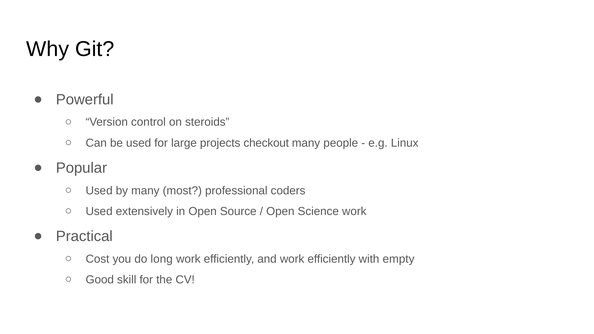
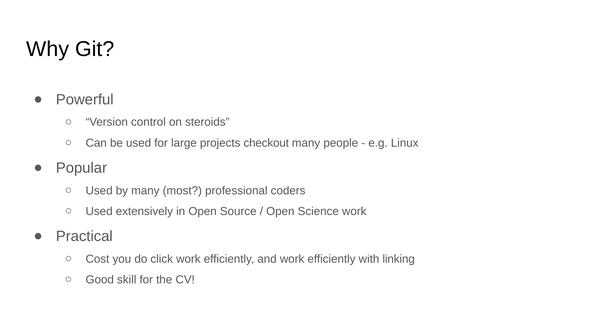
long: long -> click (162, 259)
empty: empty -> linking (399, 259)
